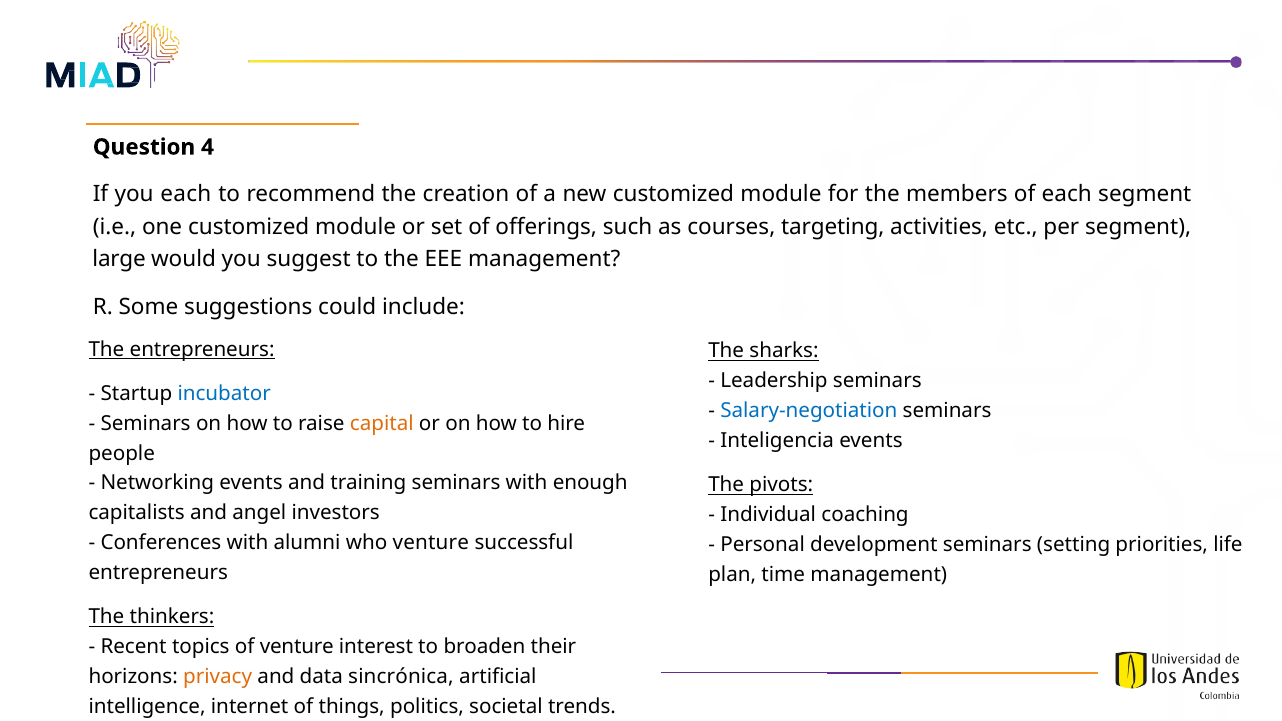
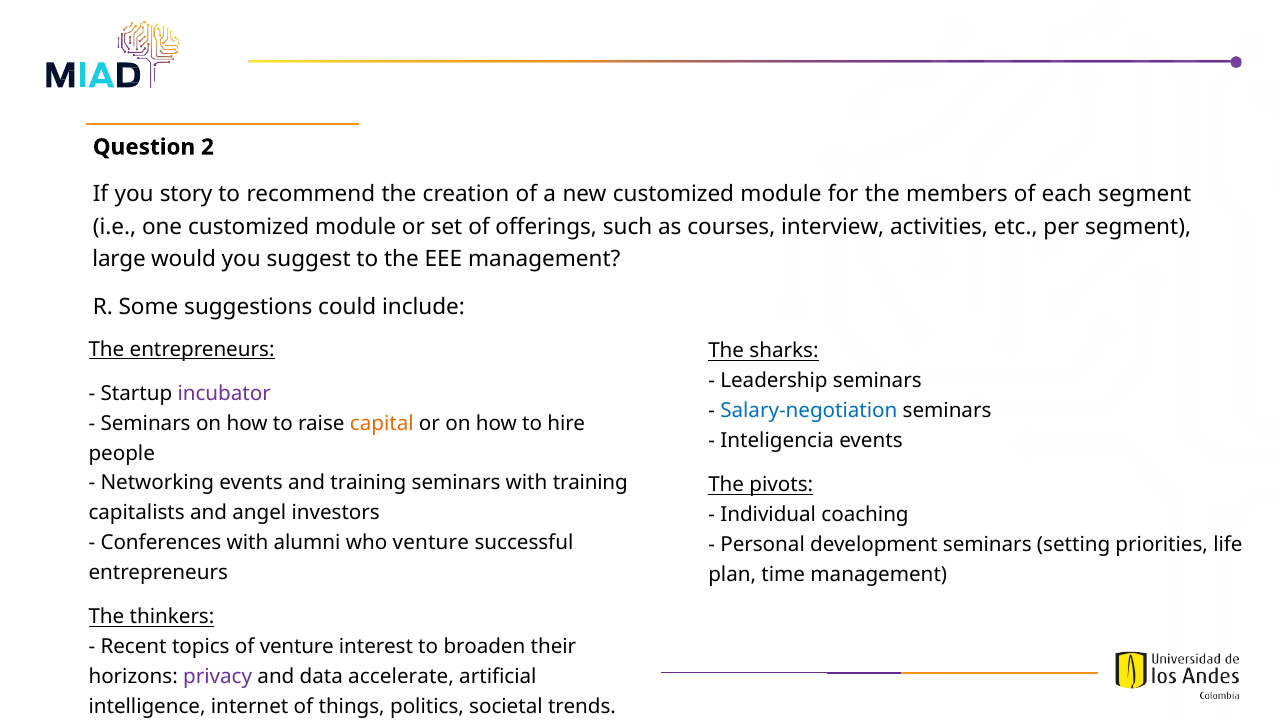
4: 4 -> 2 (208, 147)
you each: each -> story (186, 194)
targeting: targeting -> interview (833, 227)
incubator colour: blue -> purple (224, 394)
with enough: enough -> training (590, 483)
privacy colour: orange -> purple (218, 676)
sincrónica: sincrónica -> accelerate (401, 676)
